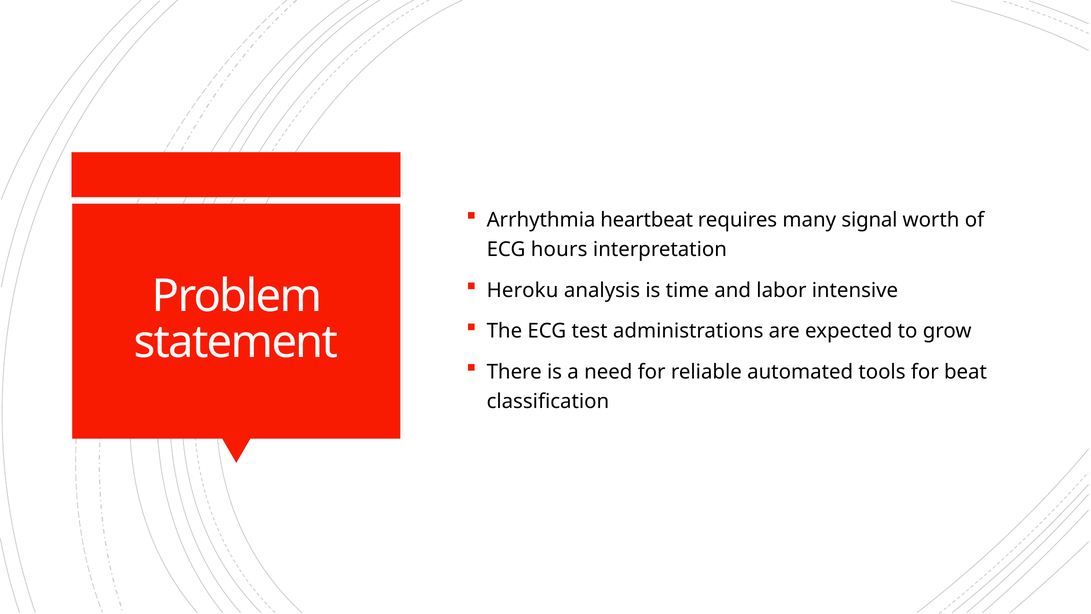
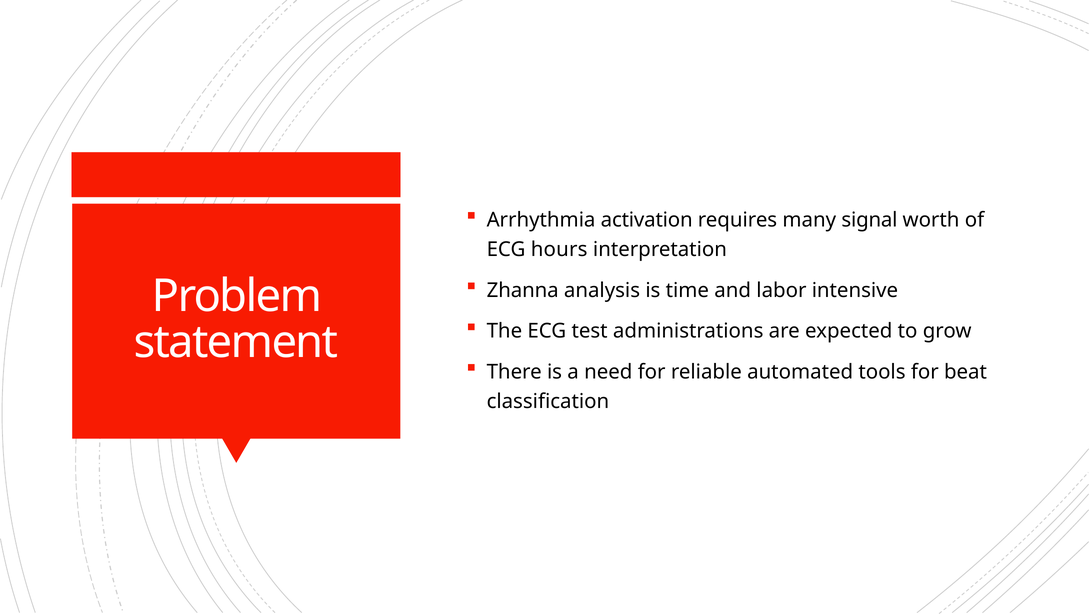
heartbeat: heartbeat -> activation (647, 220)
Heroku: Heroku -> Zhanna (523, 290)
